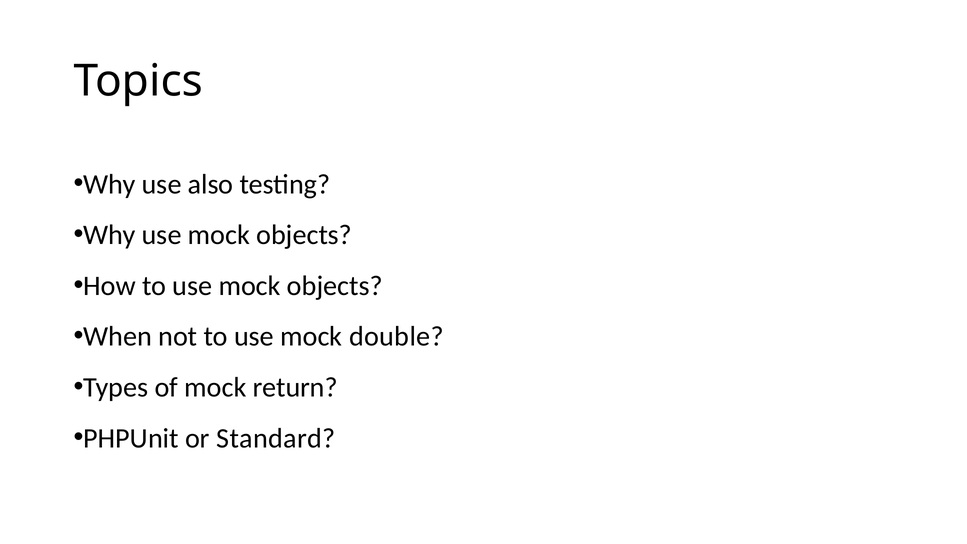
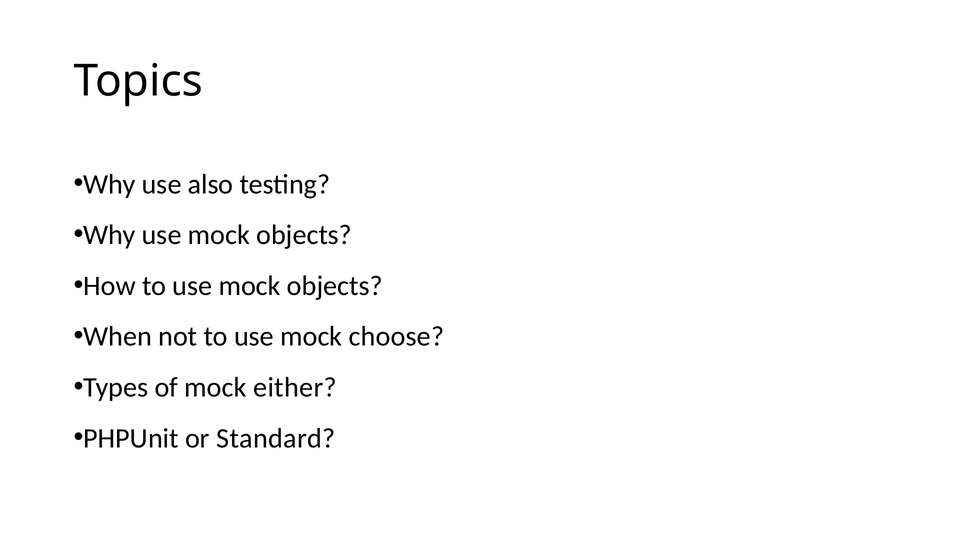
double: double -> choose (396, 337)
return: return -> either (295, 387)
